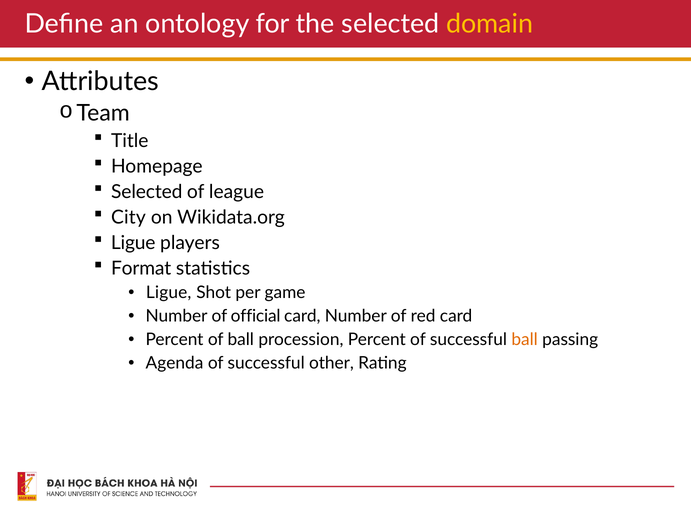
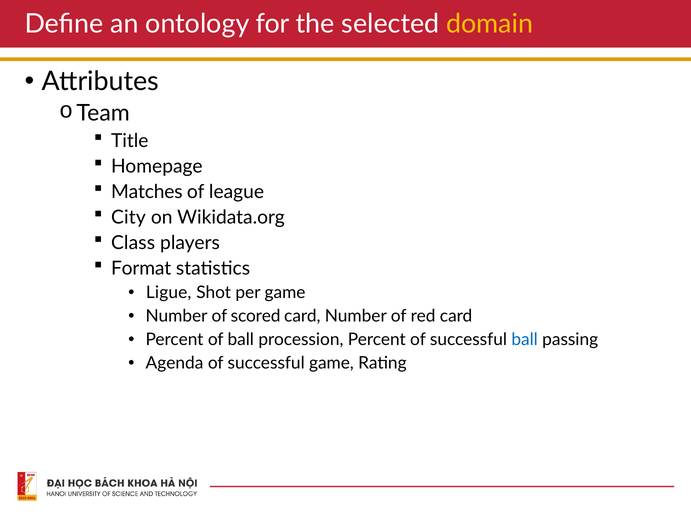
Selected: Selected -> Matches (147, 192)
Ligue: Ligue -> Class (133, 243)
official: official -> scored (256, 316)
ball colour: orange -> blue (525, 340)
successful other: other -> game (331, 363)
